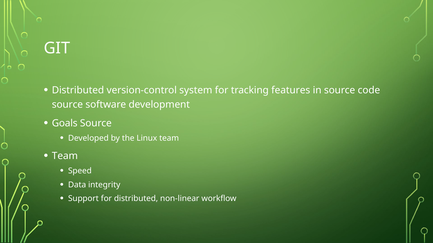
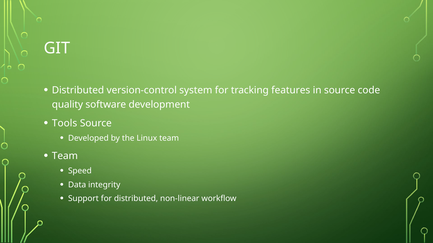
source: source -> quality (67, 105)
Goals: Goals -> Tools (65, 124)
